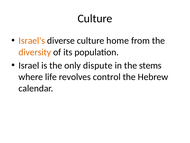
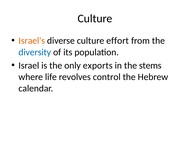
home: home -> effort (118, 41)
diversity colour: orange -> blue (35, 52)
dispute: dispute -> exports (98, 65)
